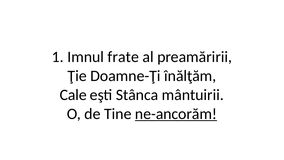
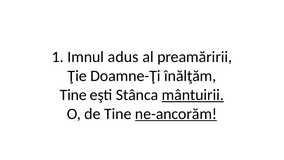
frate: frate -> adus (123, 57)
Cale: Cale -> Tine (73, 95)
mântuirii underline: none -> present (193, 95)
